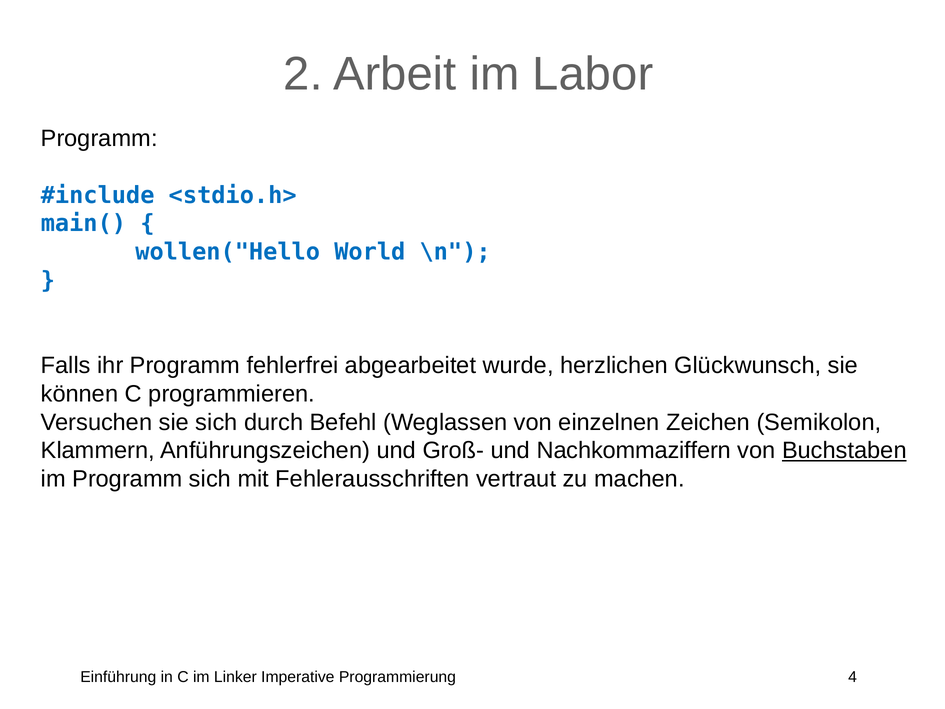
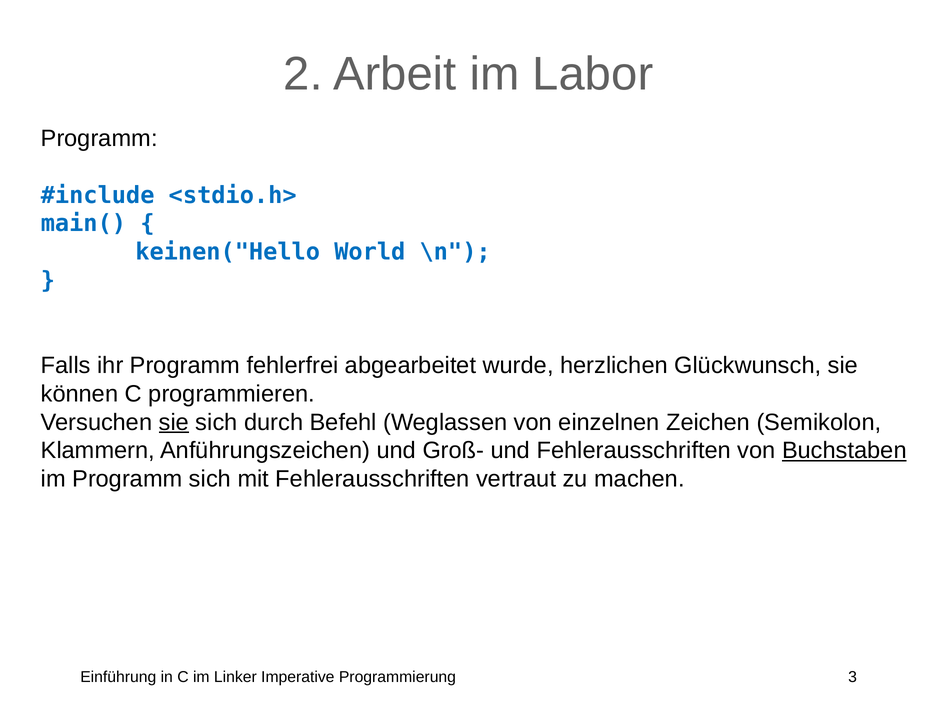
wollen("Hello: wollen("Hello -> keinen("Hello (228, 252)
sie underline: none -> present (174, 422)
und Nachkommaziffern: Nachkommaziffern -> Fehlerausschriften (634, 450)
4: 4 -> 3 (853, 677)
